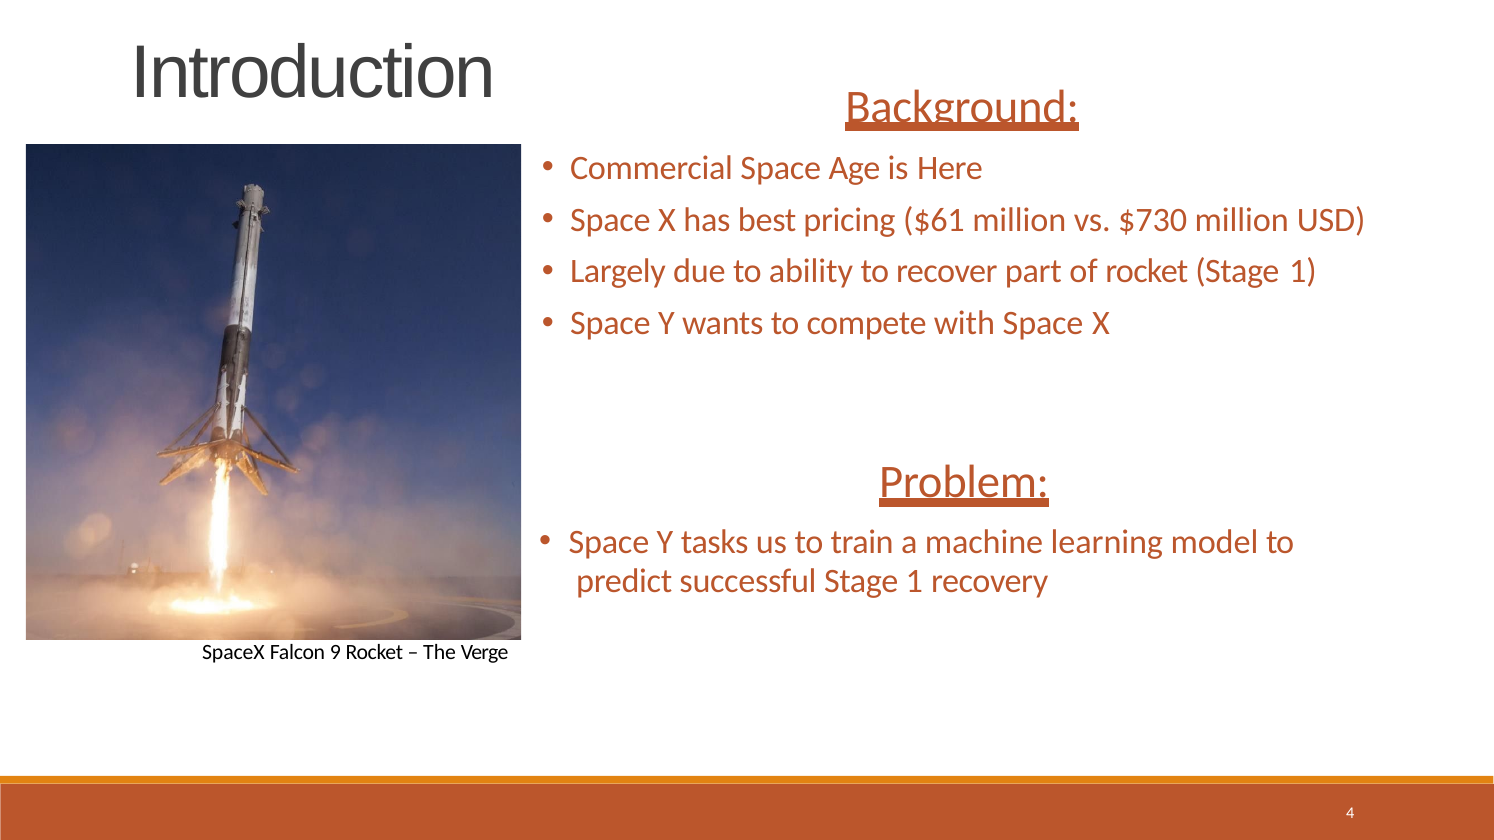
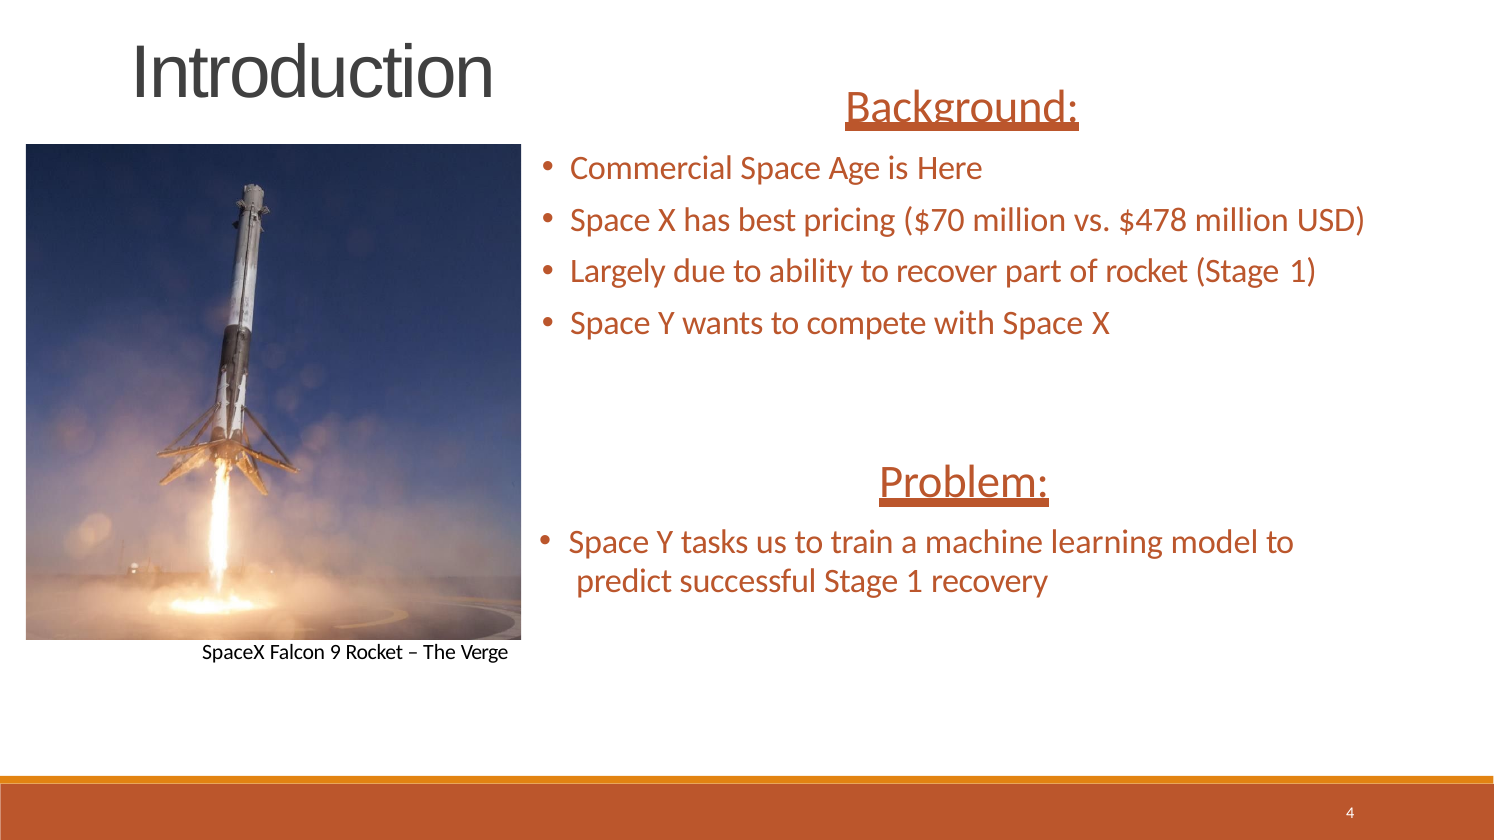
$61: $61 -> $70 (934, 220)
$730: $730 -> $478 (1153, 220)
